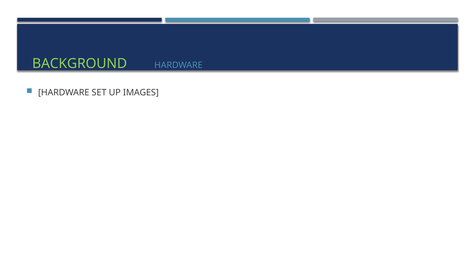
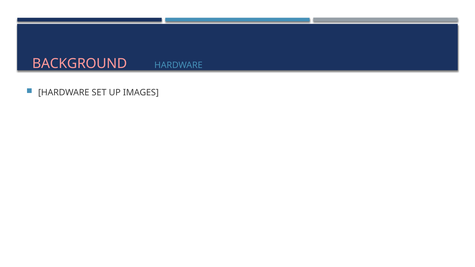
BACKGROUND colour: light green -> pink (80, 64)
